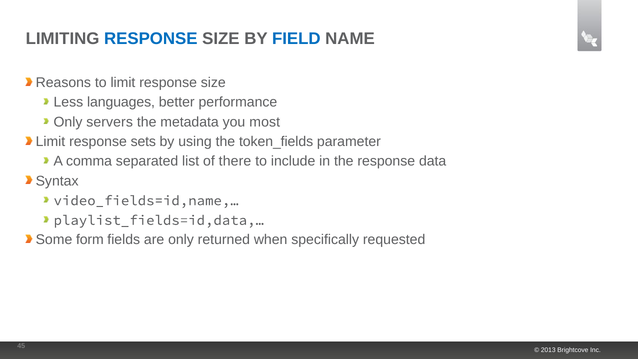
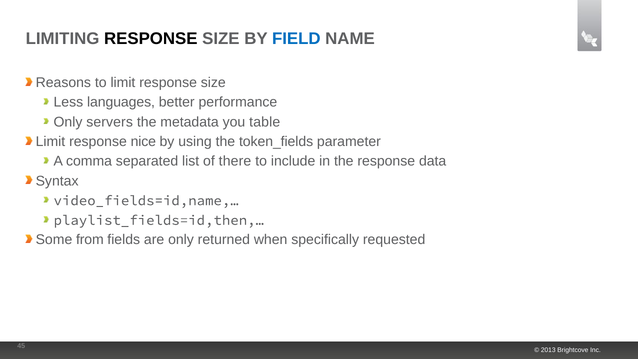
RESPONSE colour: blue -> black (151, 39)
most: most -> table (265, 122)
sets: sets -> nice (143, 142)
playlist_fields=id,data,…: playlist_fields=id,data,… -> playlist_fields=id,then,… (159, 220)
form: form -> from (90, 240)
